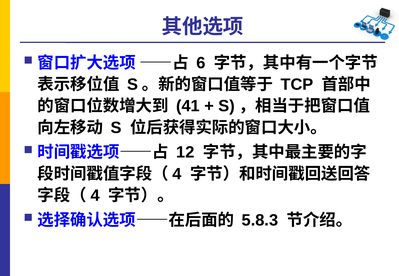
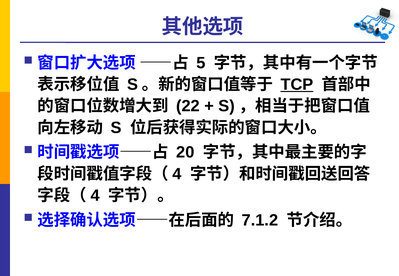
6: 6 -> 5 (201, 63)
TCP underline: none -> present (297, 85)
41: 41 -> 22 (188, 106)
12: 12 -> 20 (185, 152)
5.8.3: 5.8.3 -> 7.1.2 (260, 220)
